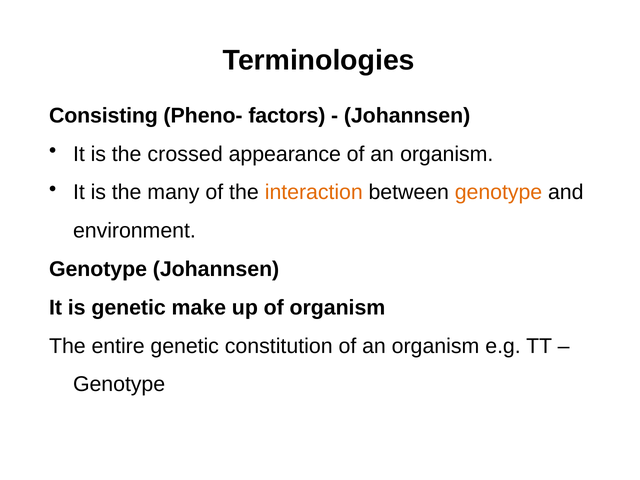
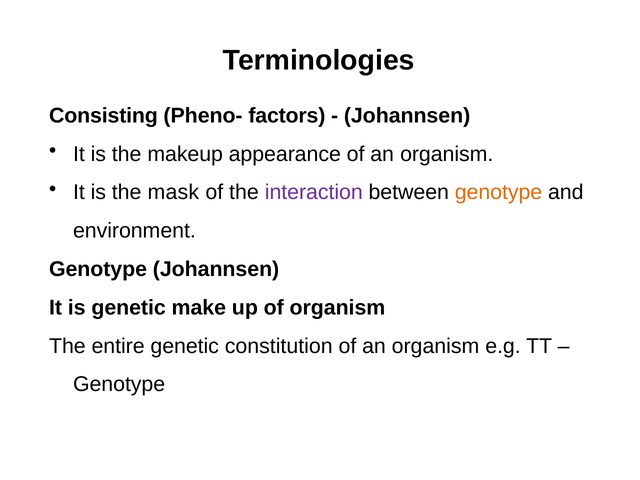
crossed: crossed -> makeup (185, 154)
many: many -> mask (173, 192)
interaction colour: orange -> purple (314, 192)
